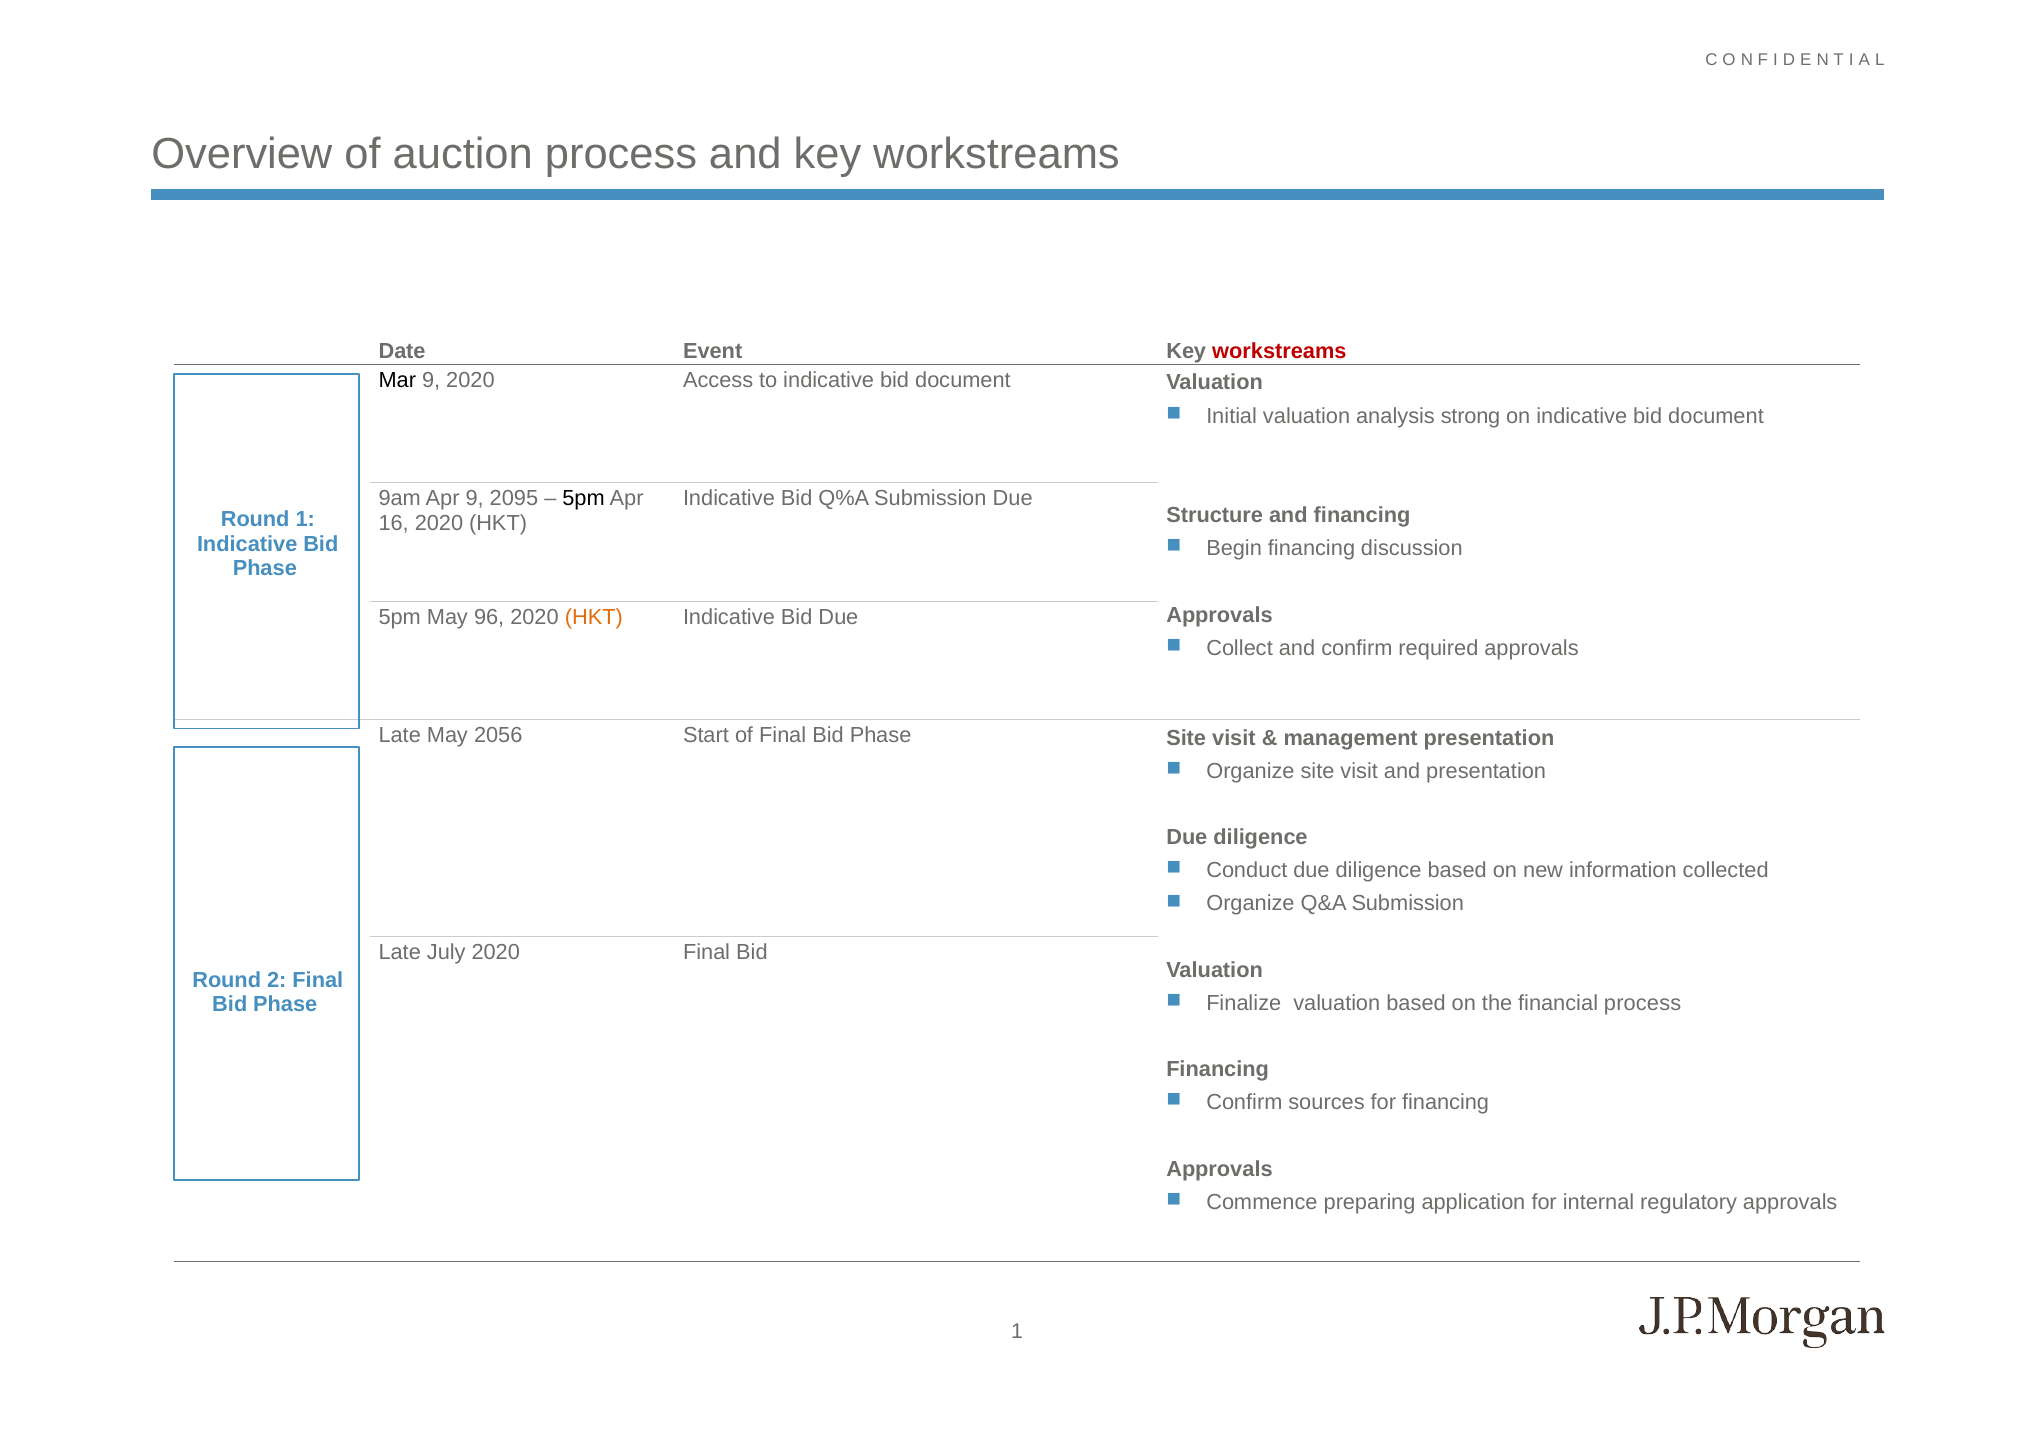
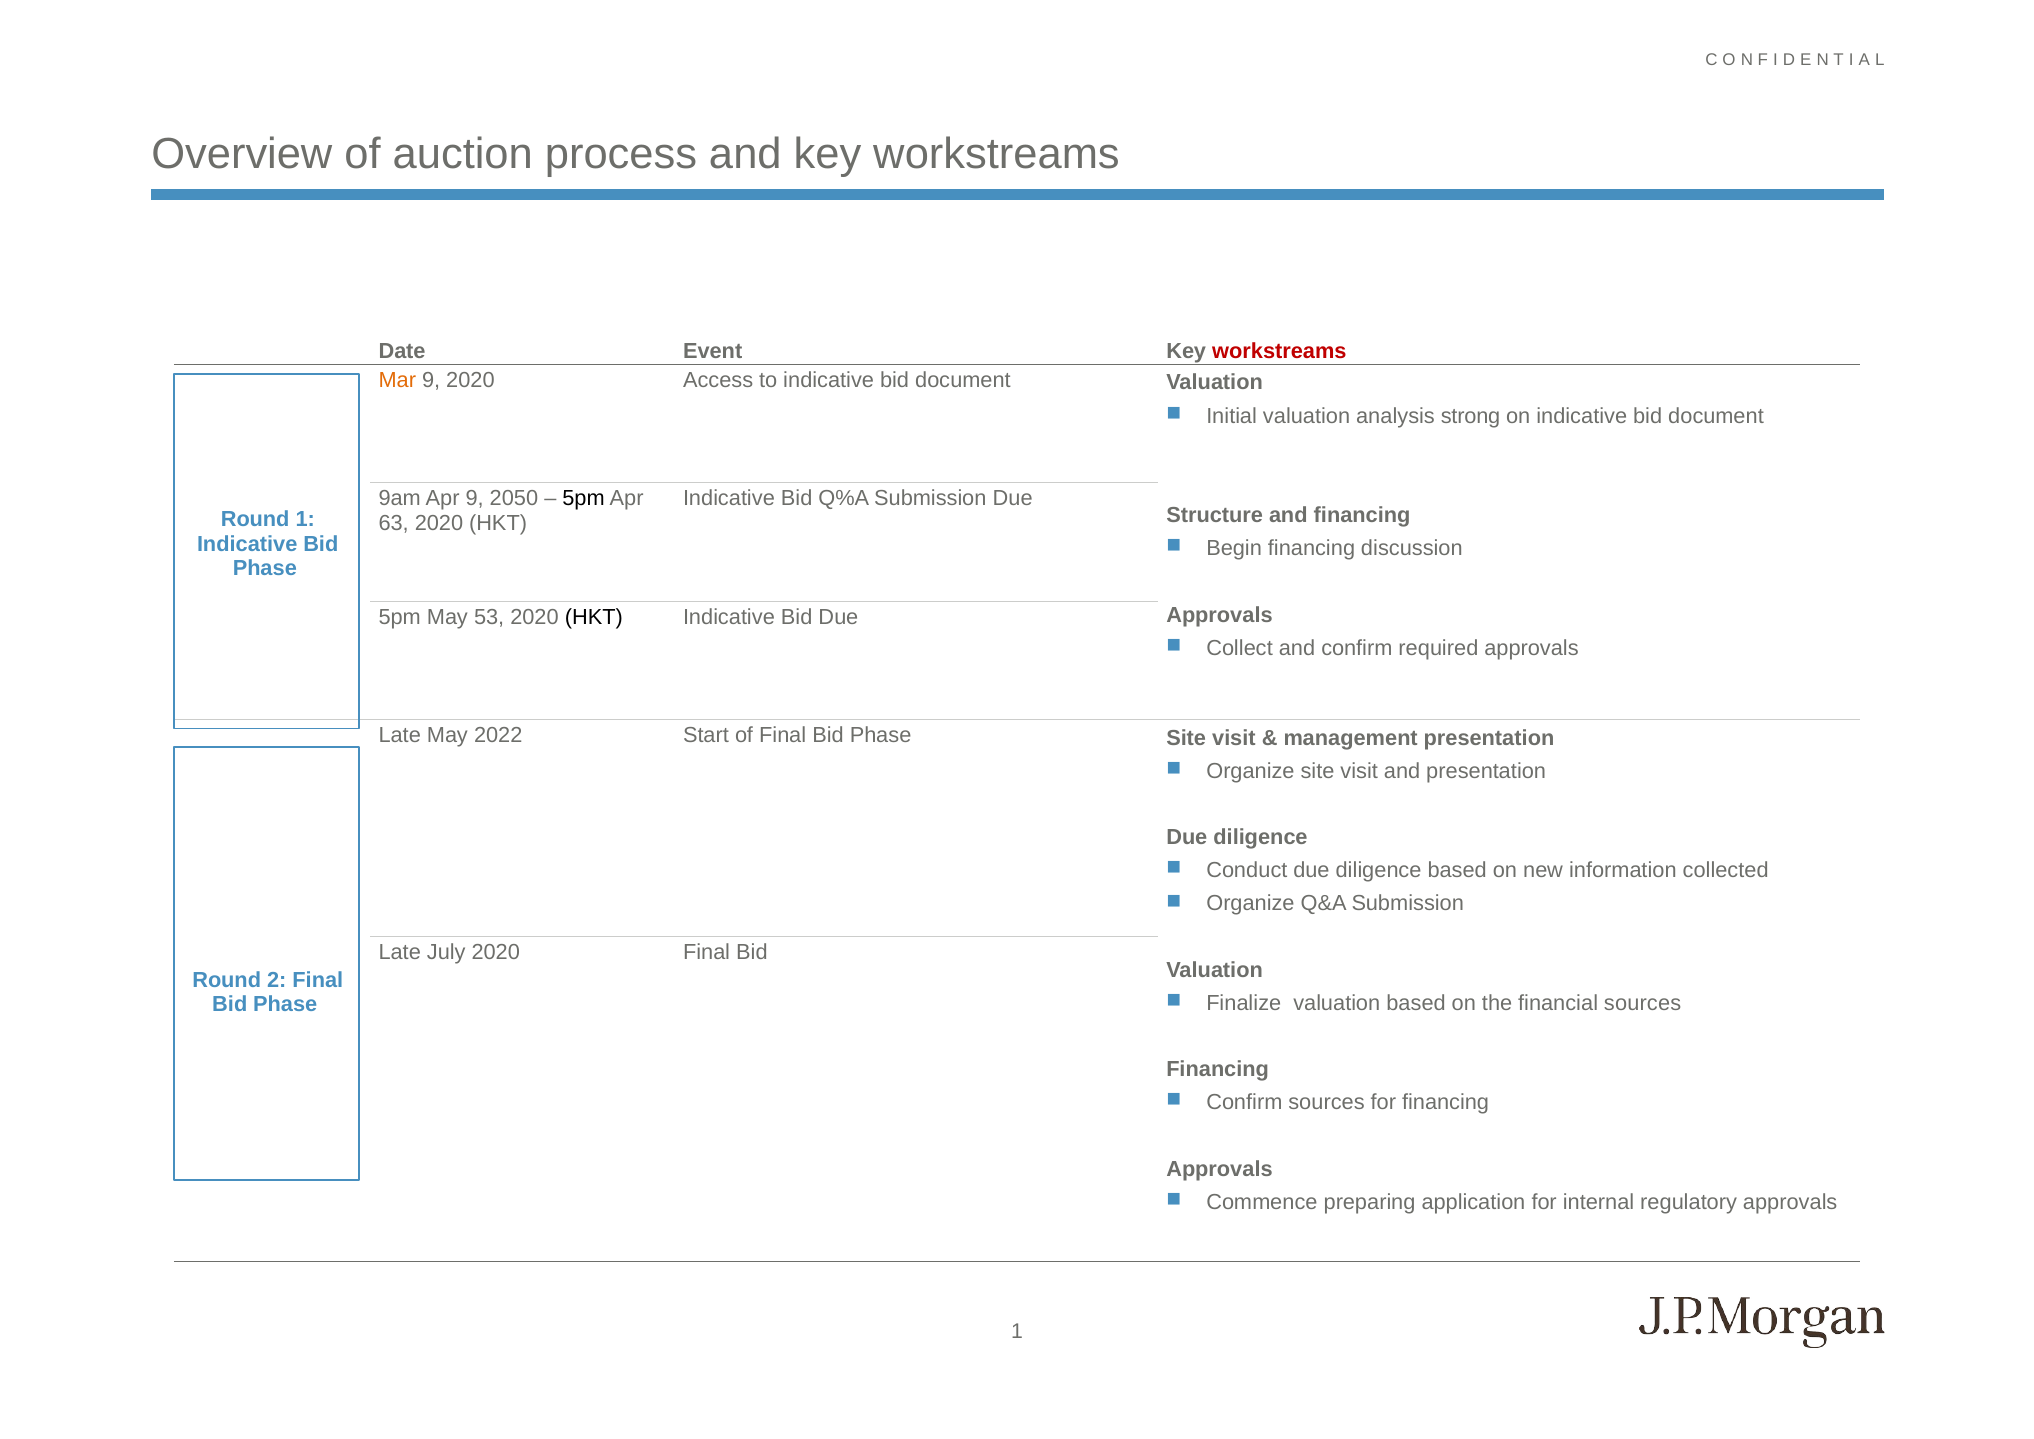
Mar colour: black -> orange (397, 380)
2095: 2095 -> 2050 (514, 499)
16: 16 -> 63 (394, 523)
96: 96 -> 53 (489, 617)
HKT colour: orange -> black (594, 617)
2056: 2056 -> 2022 (498, 736)
financial process: process -> sources (1643, 1003)
